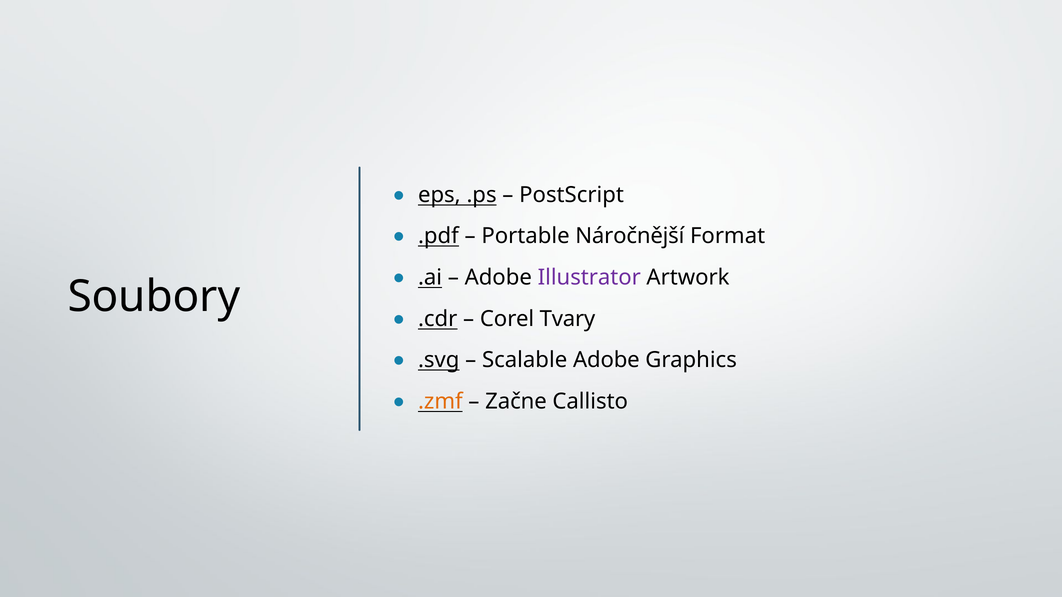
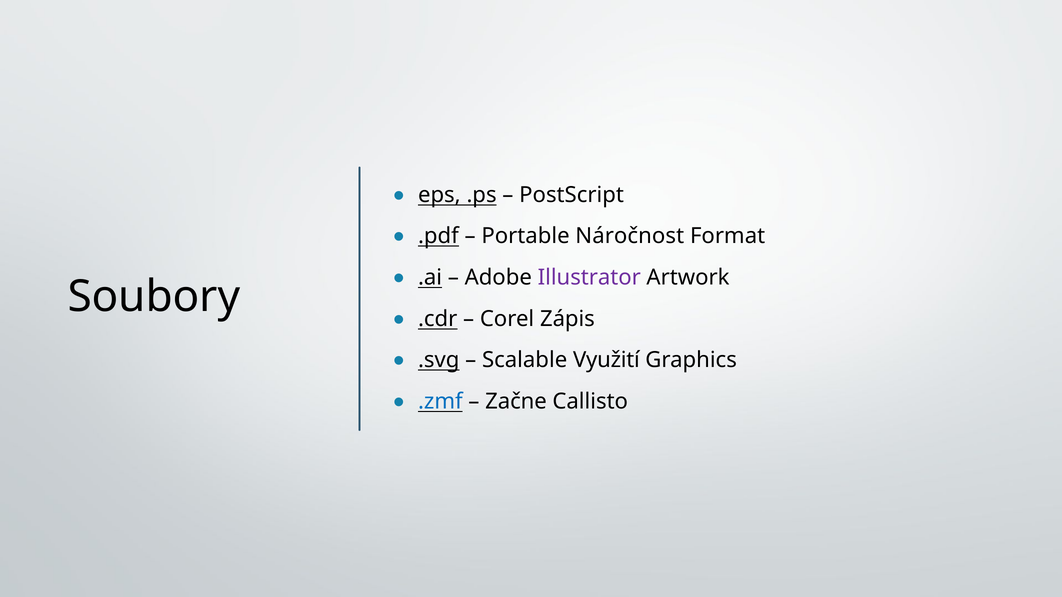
Náročnější: Náročnější -> Náročnost (630, 236)
Tvary: Tvary -> Zápis (567, 319)
Scalable Adobe: Adobe -> Využití (606, 360)
.zmf colour: orange -> blue (440, 402)
